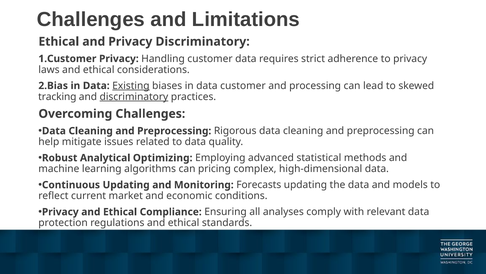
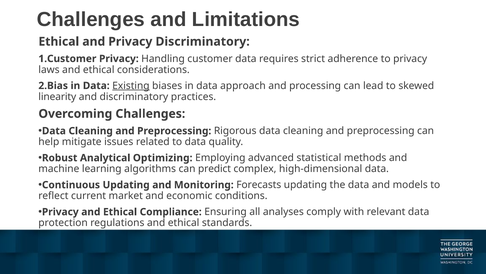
data customer: customer -> approach (243, 86)
tracking: tracking -> linearity (57, 96)
discriminatory underline: present -> none (134, 96)
pricing: pricing -> predict (214, 169)
